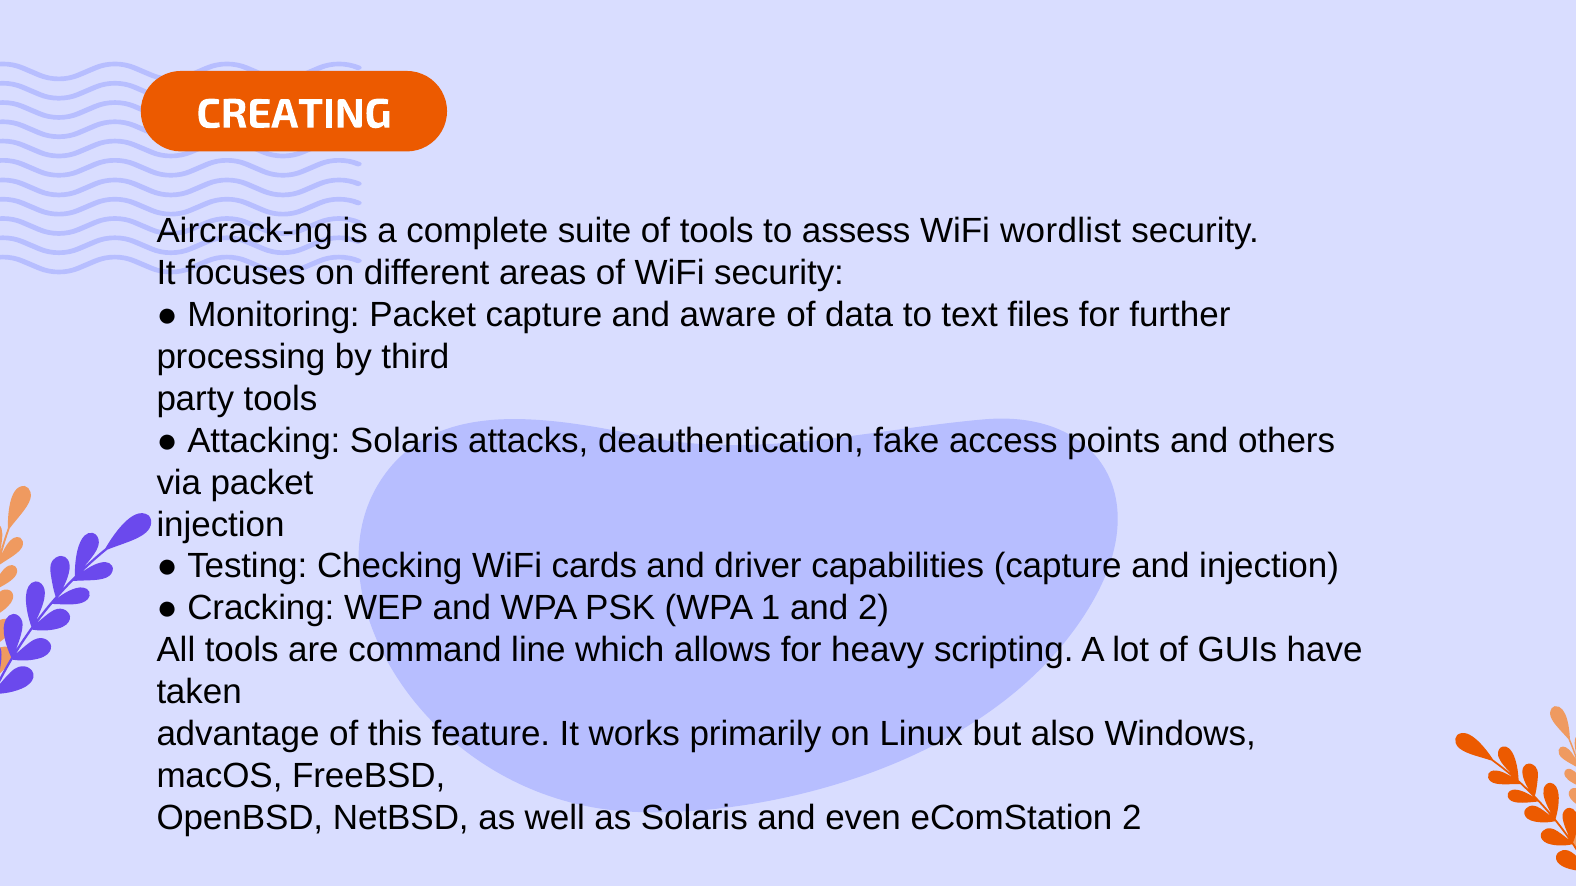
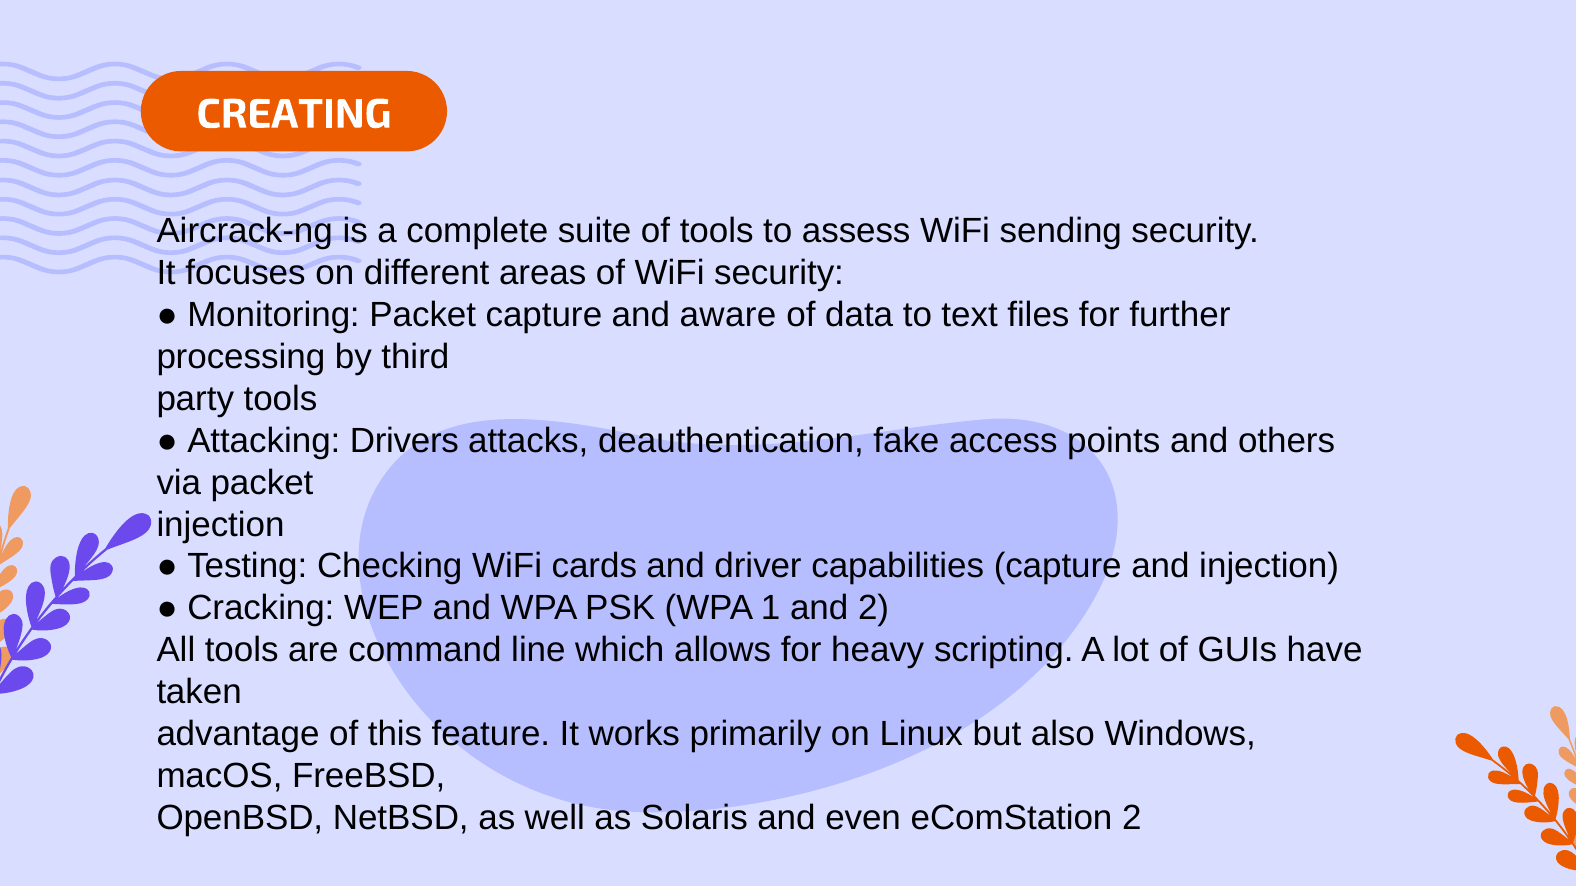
wordlist: wordlist -> sending (1061, 231)
Attacking Solaris: Solaris -> Drivers (404, 441)
